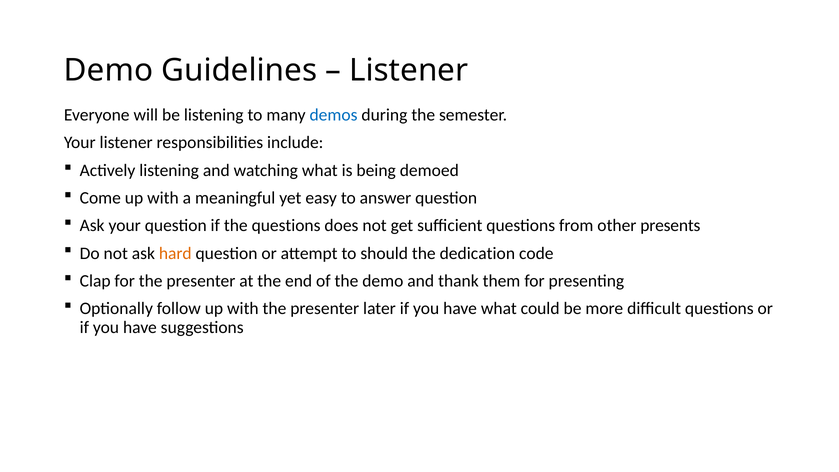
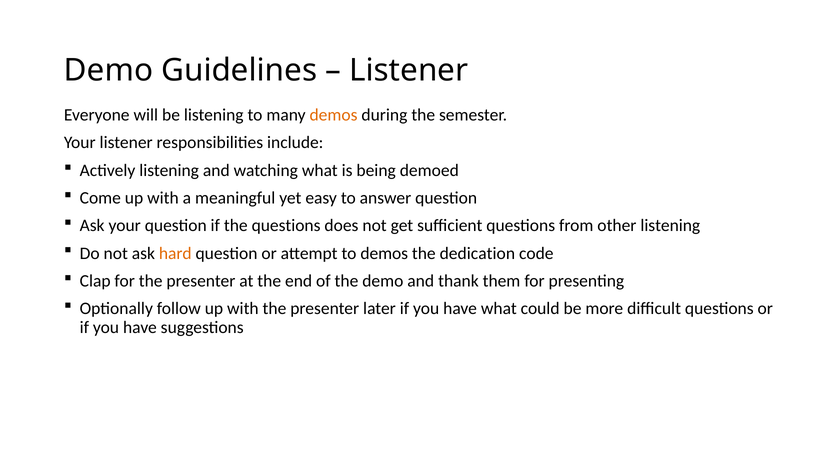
demos colour: blue -> orange (334, 115)
other presents: presents -> listening (670, 226)
to should: should -> demos (384, 253)
